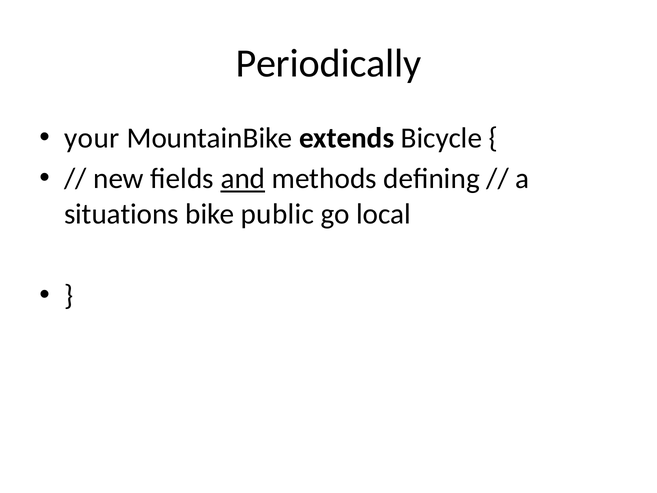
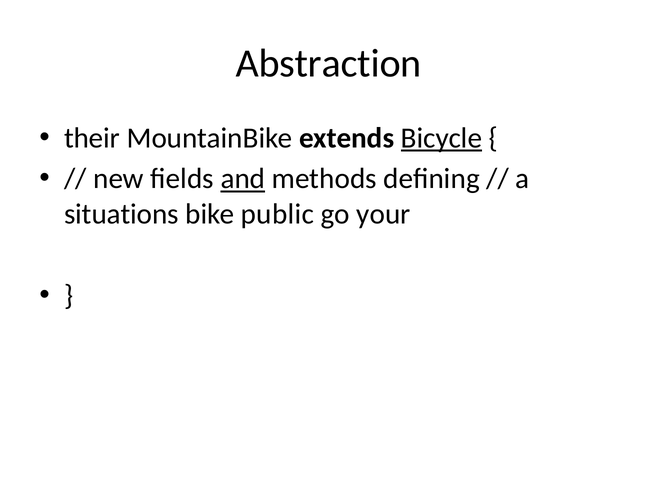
Periodically: Periodically -> Abstraction (329, 64)
your: your -> their (92, 138)
Bicycle underline: none -> present (441, 138)
local: local -> your (383, 214)
